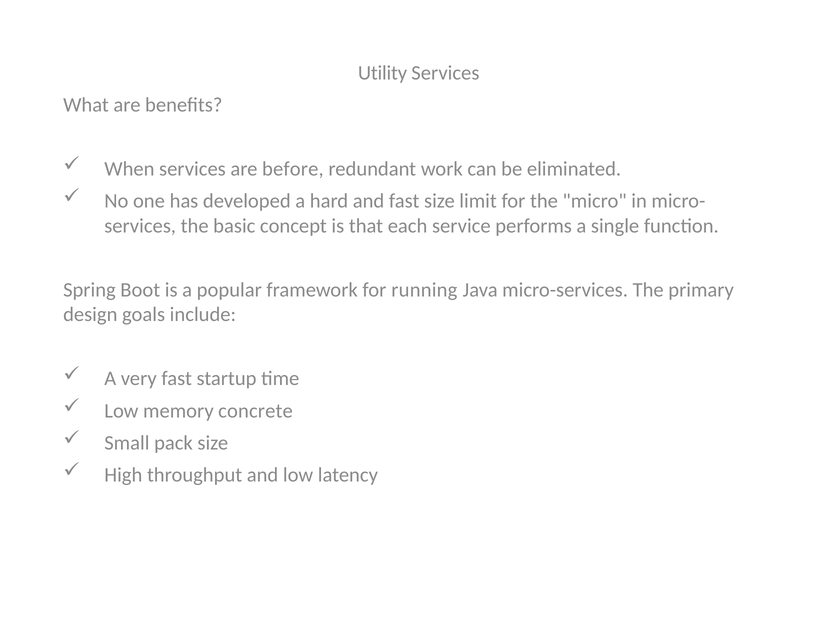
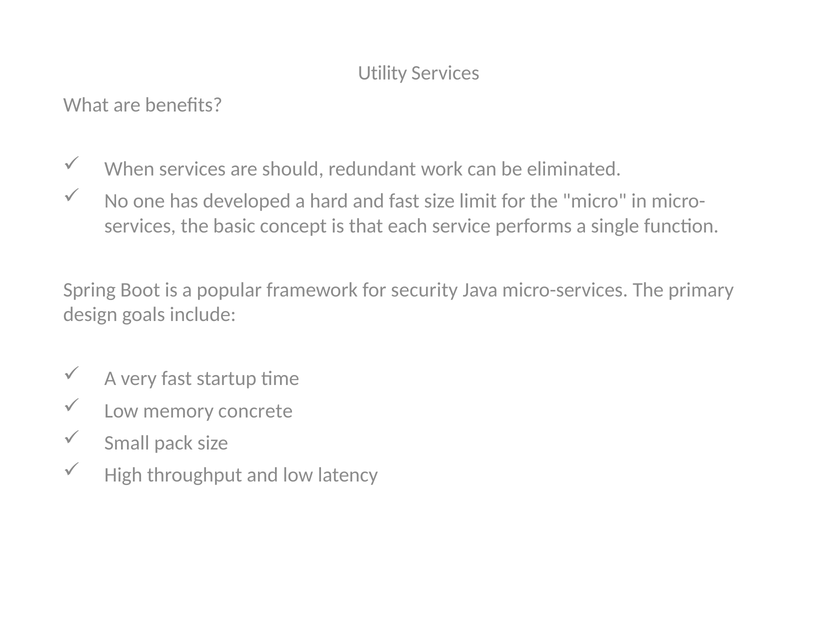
before: before -> should (293, 169)
running: running -> security (424, 290)
